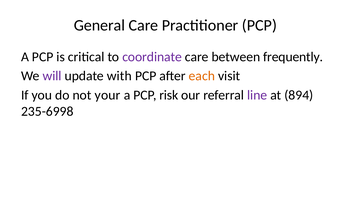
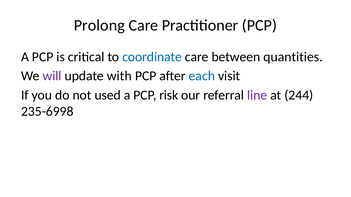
General: General -> Prolong (99, 25)
coordinate colour: purple -> blue (152, 57)
frequently: frequently -> quantities (293, 57)
each colour: orange -> blue (202, 76)
your: your -> used (108, 95)
894: 894 -> 244 (299, 95)
